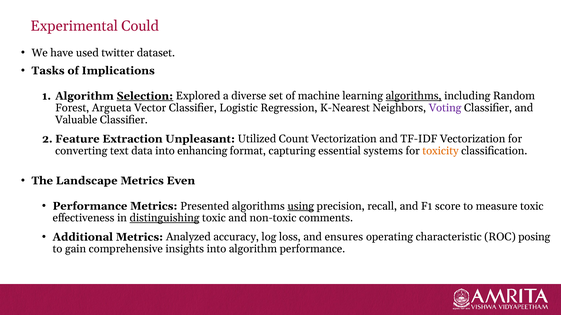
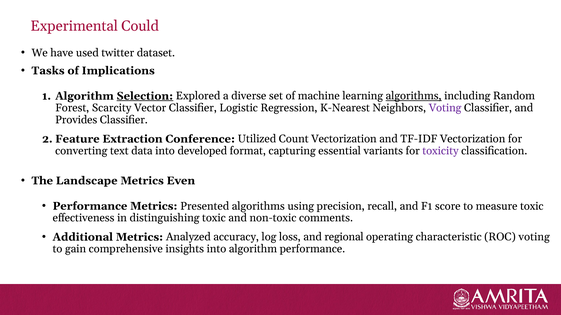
Argueta: Argueta -> Scarcity (112, 108)
Valuable: Valuable -> Provides (76, 120)
Unpleasant: Unpleasant -> Conference (200, 139)
enhancing: enhancing -> developed (202, 151)
systems: systems -> variants (383, 151)
toxicity colour: orange -> purple (440, 151)
using underline: present -> none (301, 206)
distinguishing underline: present -> none (165, 218)
ensures: ensures -> regional (344, 237)
ROC posing: posing -> voting (534, 237)
